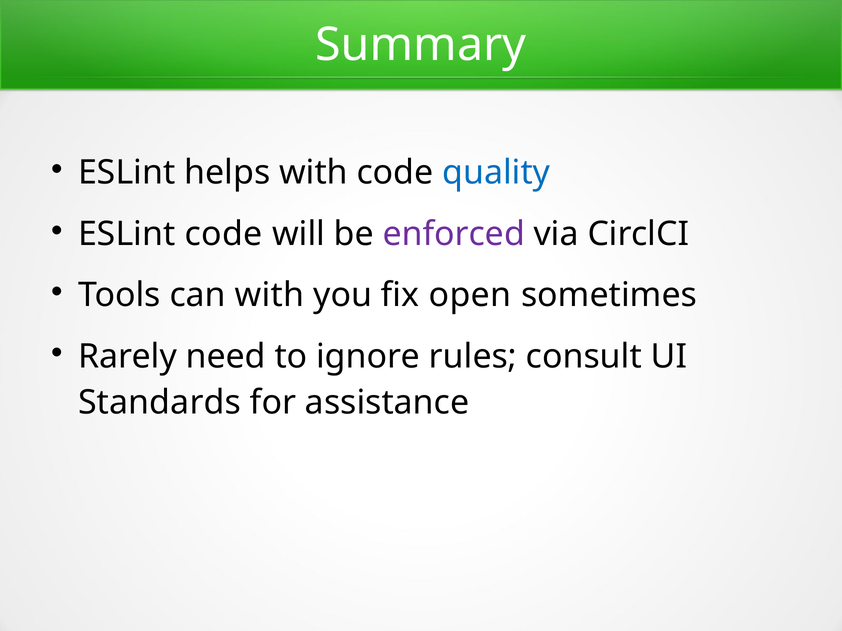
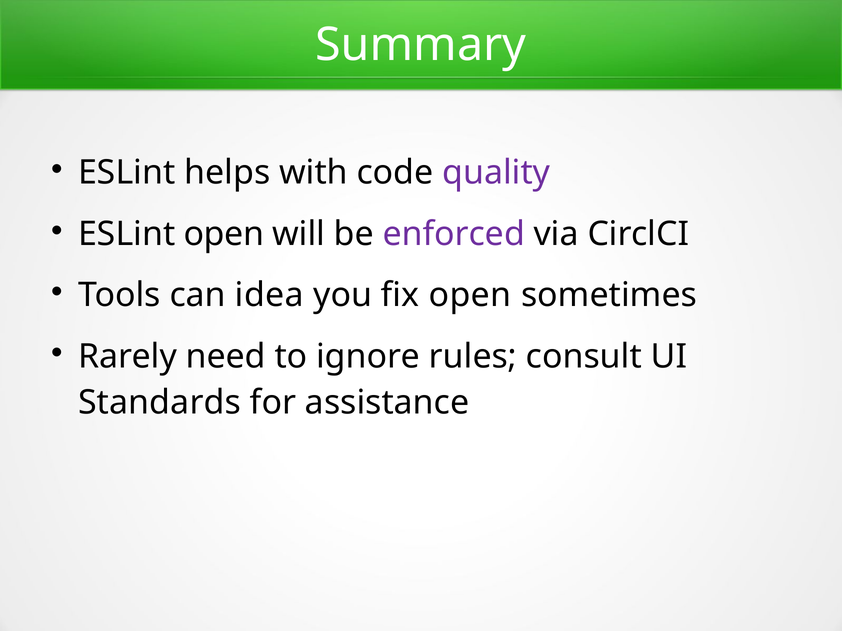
quality colour: blue -> purple (496, 173)
ESLint code: code -> open (224, 234)
can with: with -> idea (269, 295)
